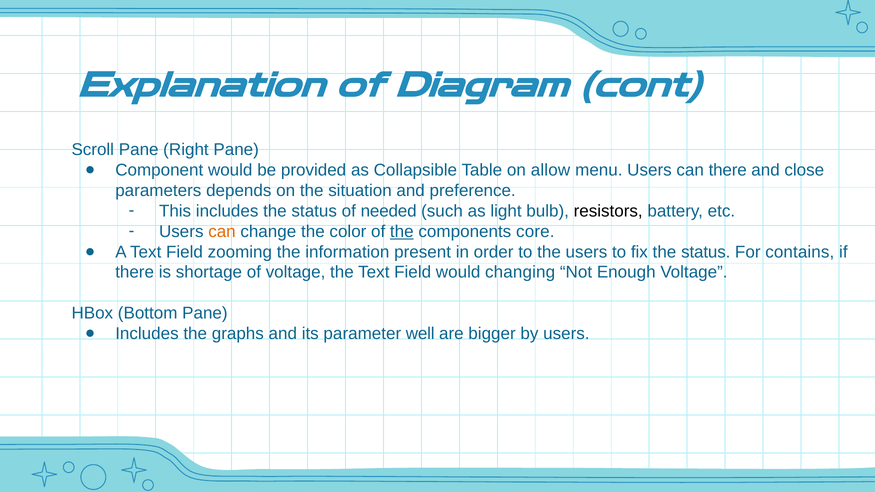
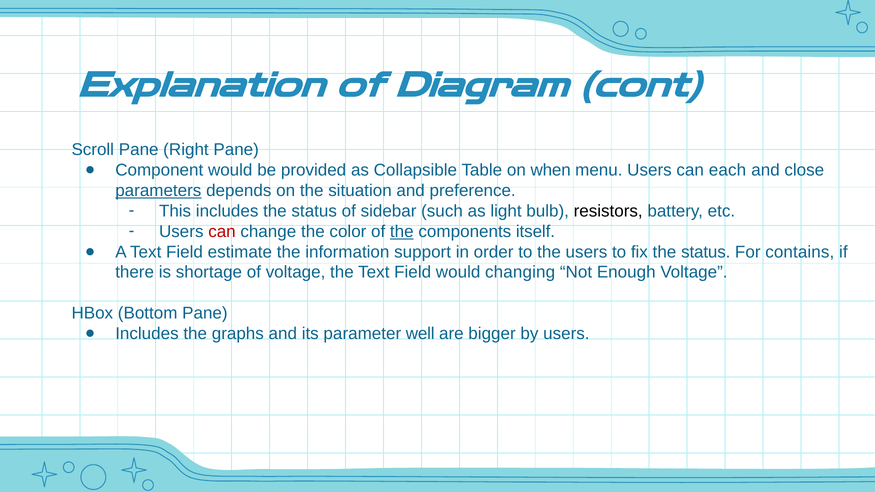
allow: allow -> when (551, 170)
can there: there -> each (728, 170)
parameters underline: none -> present (158, 191)
needed: needed -> sidebar (389, 211)
can colour: orange -> red (222, 232)
core: core -> itself (535, 232)
zooming: zooming -> estimate (240, 252)
present: present -> support (423, 252)
